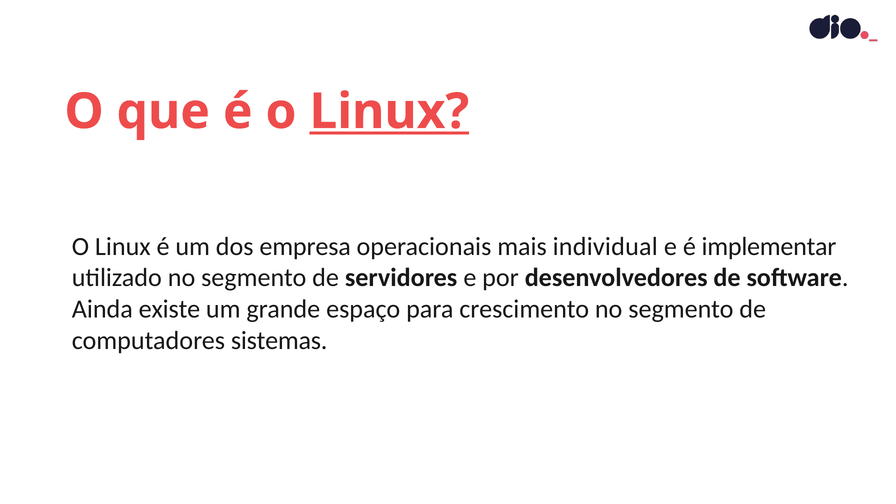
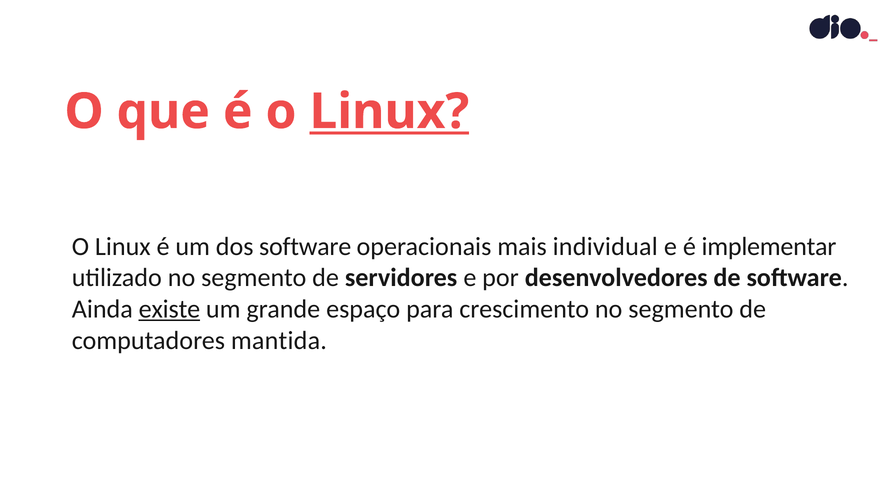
dos empresa: empresa -> software (305, 246)
existe underline: none -> present (169, 309)
sistemas: sistemas -> mantida (279, 341)
